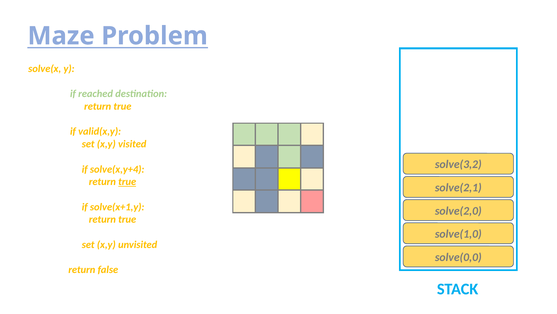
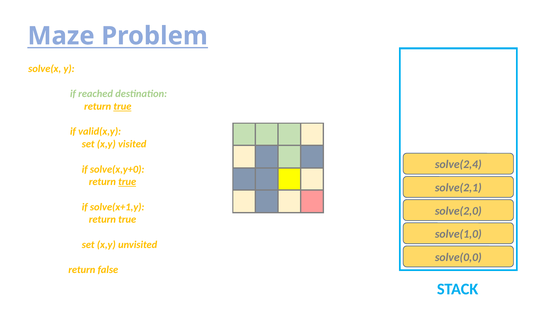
true underline: none -> present (122, 106)
solve(3,2: solve(3,2 -> solve(2,4 (458, 164)
solve(x,y+4: solve(x,y+4 -> solve(x,y+0 (117, 169)
